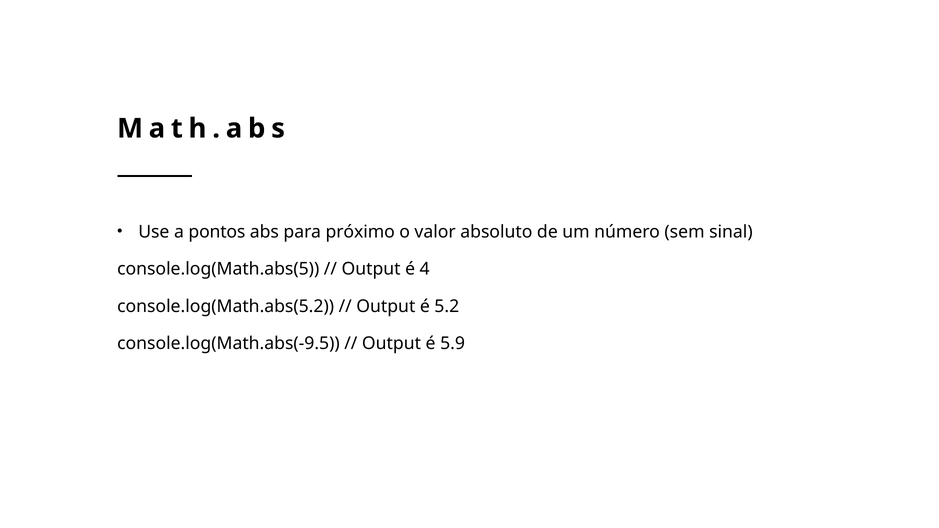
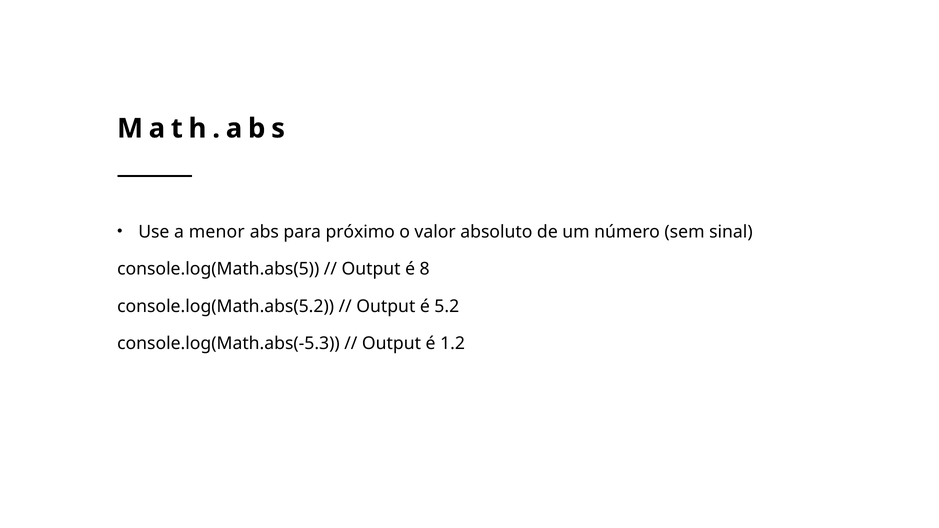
pontos: pontos -> menor (217, 232)
4: 4 -> 8 (425, 269)
console.log(Math.abs(-9.5: console.log(Math.abs(-9.5 -> console.log(Math.abs(-5.3 (228, 344)
5.9: 5.9 -> 1.2 (453, 344)
